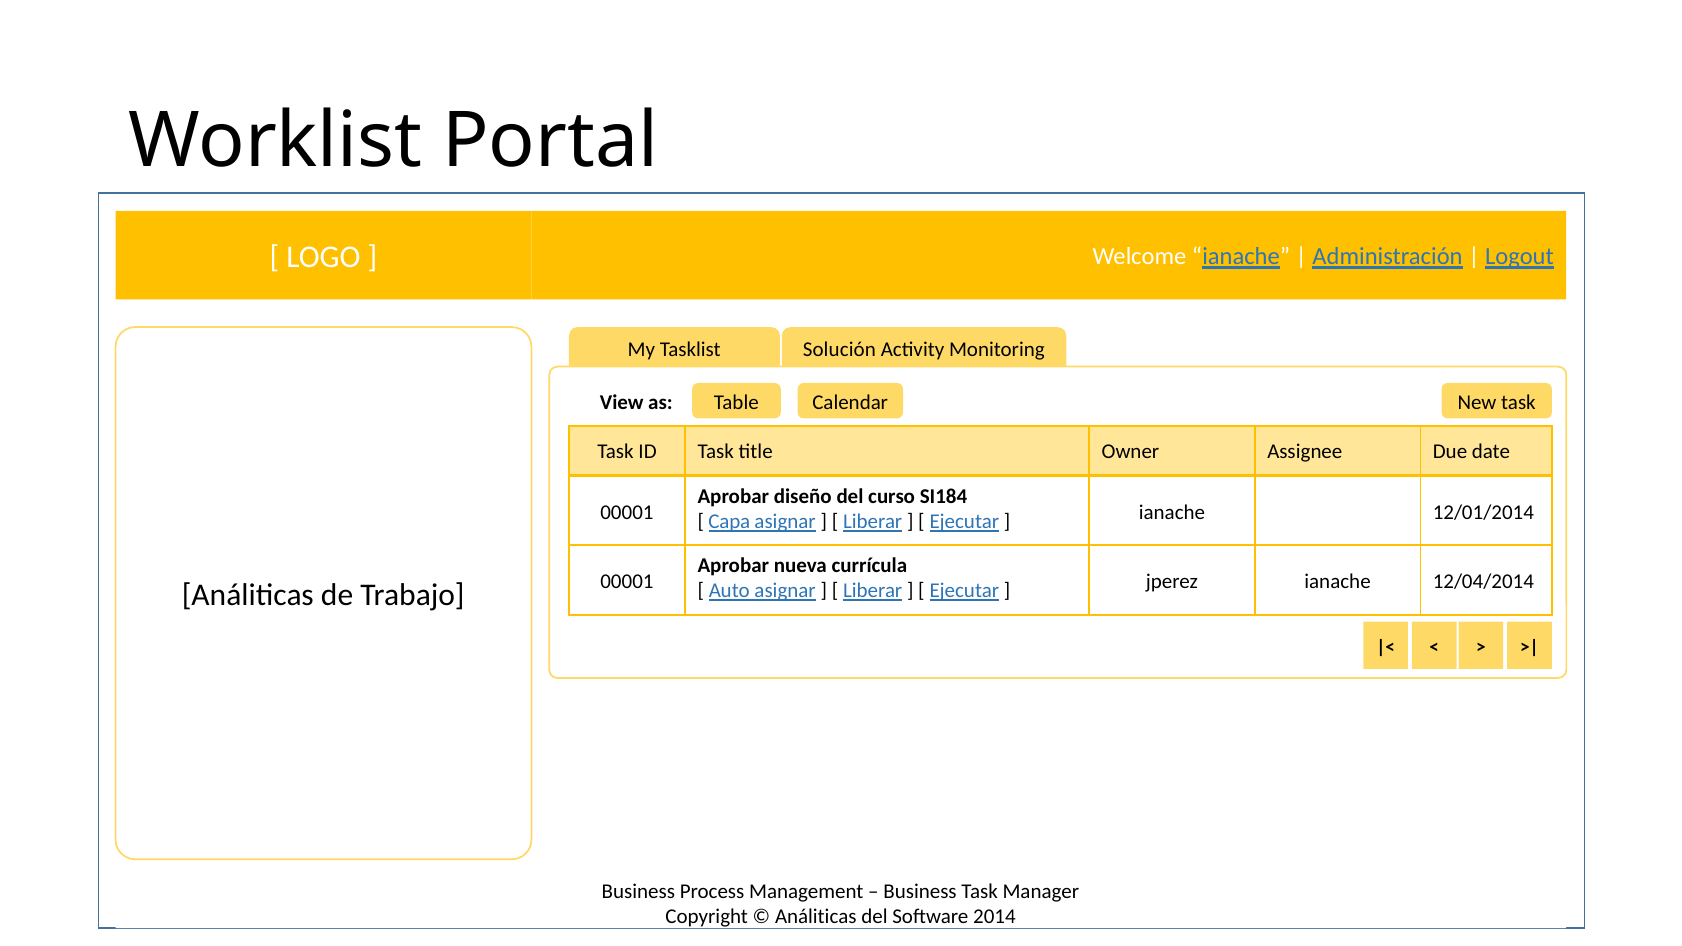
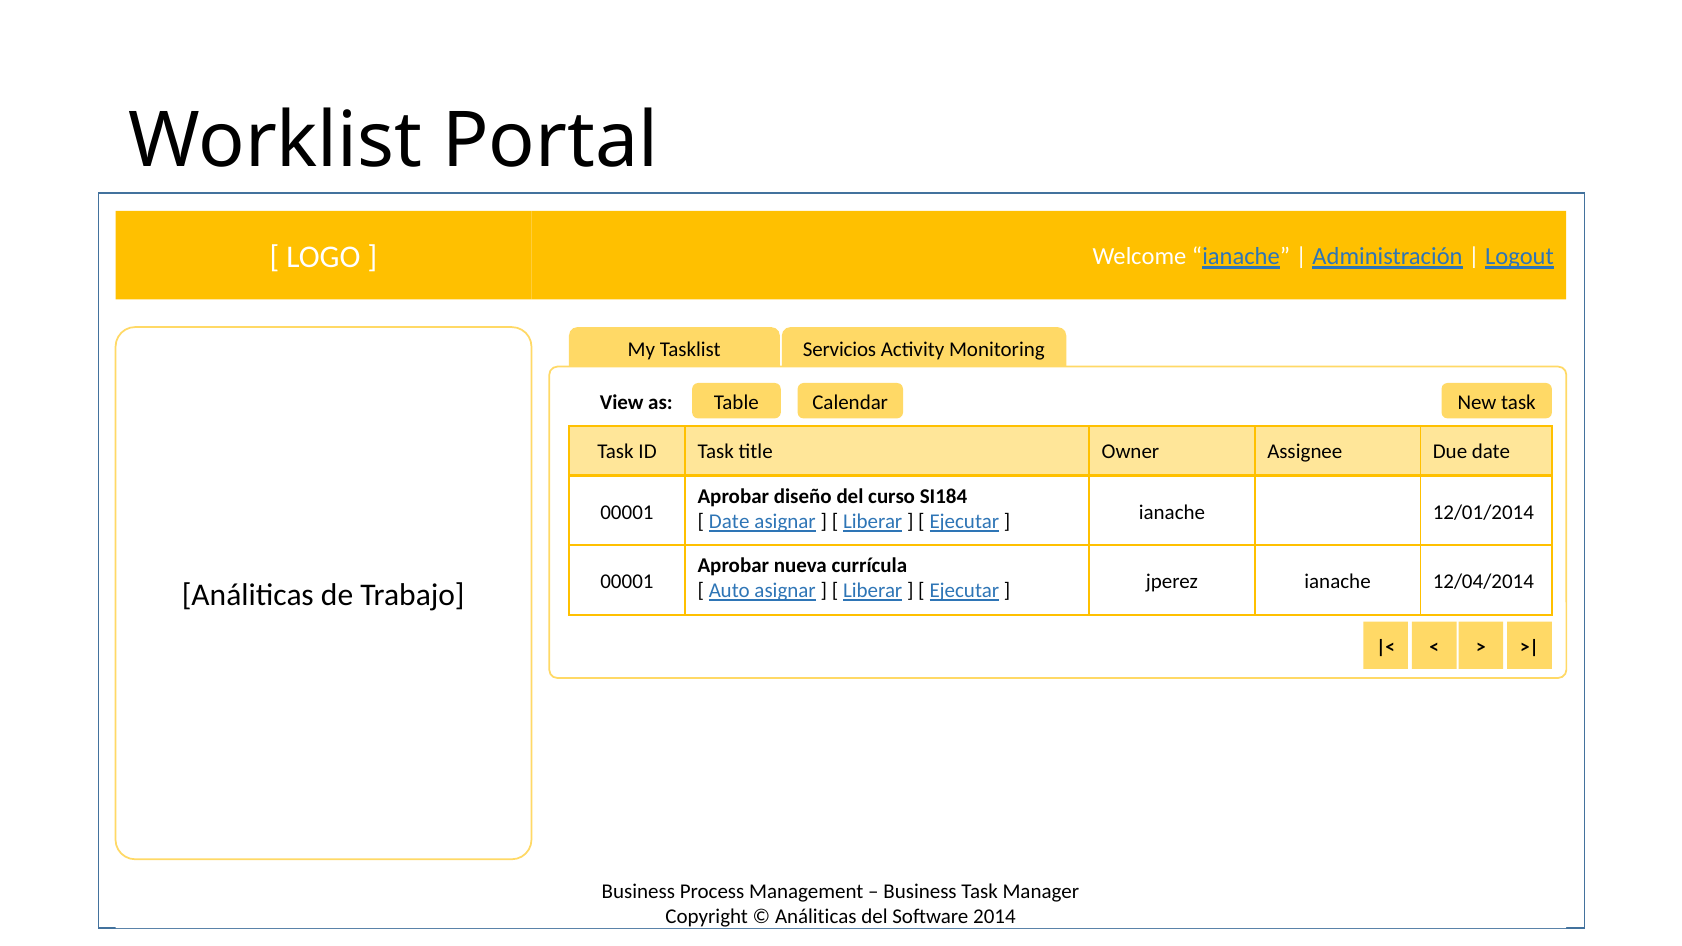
Solución: Solución -> Servicios (839, 350)
Capa: Capa -> Date (729, 522)
